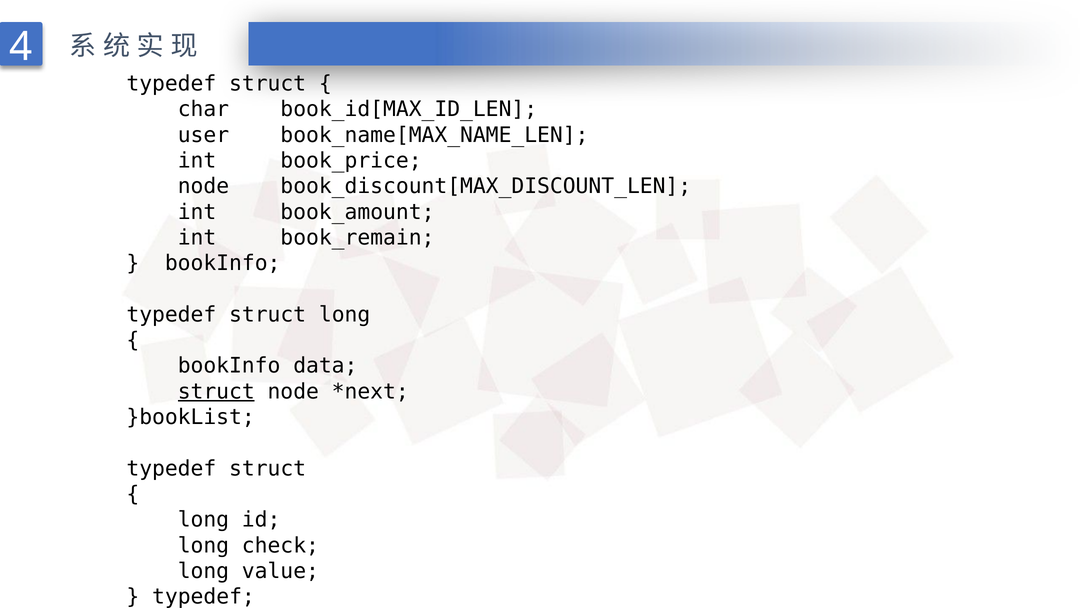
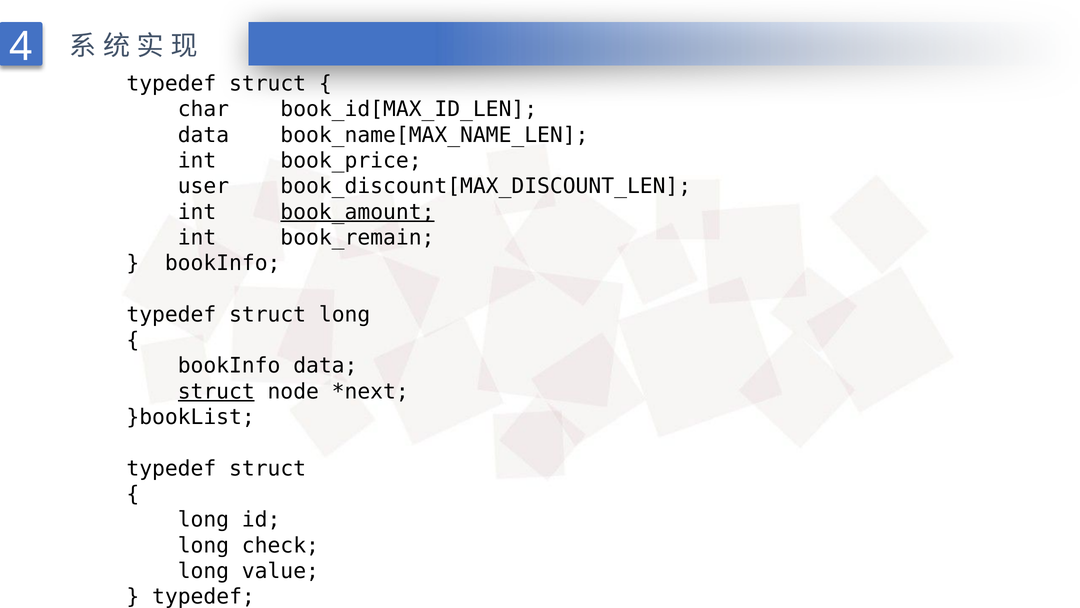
user: user -> data (203, 135)
node: node -> user (203, 186)
book_amount underline: none -> present (357, 212)
